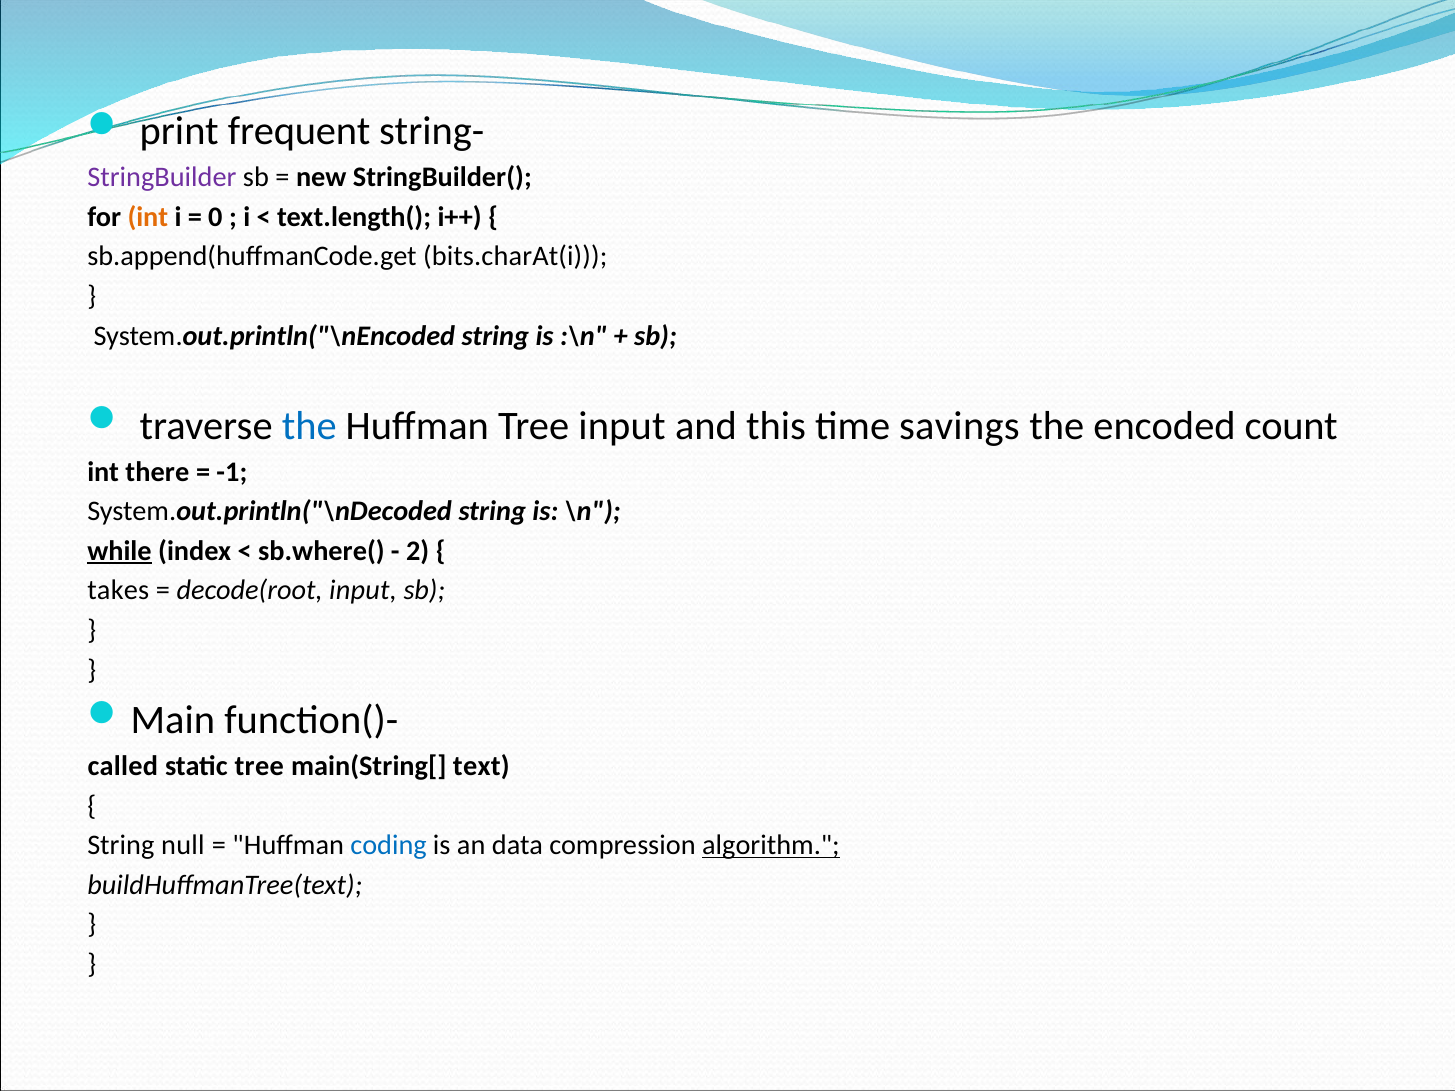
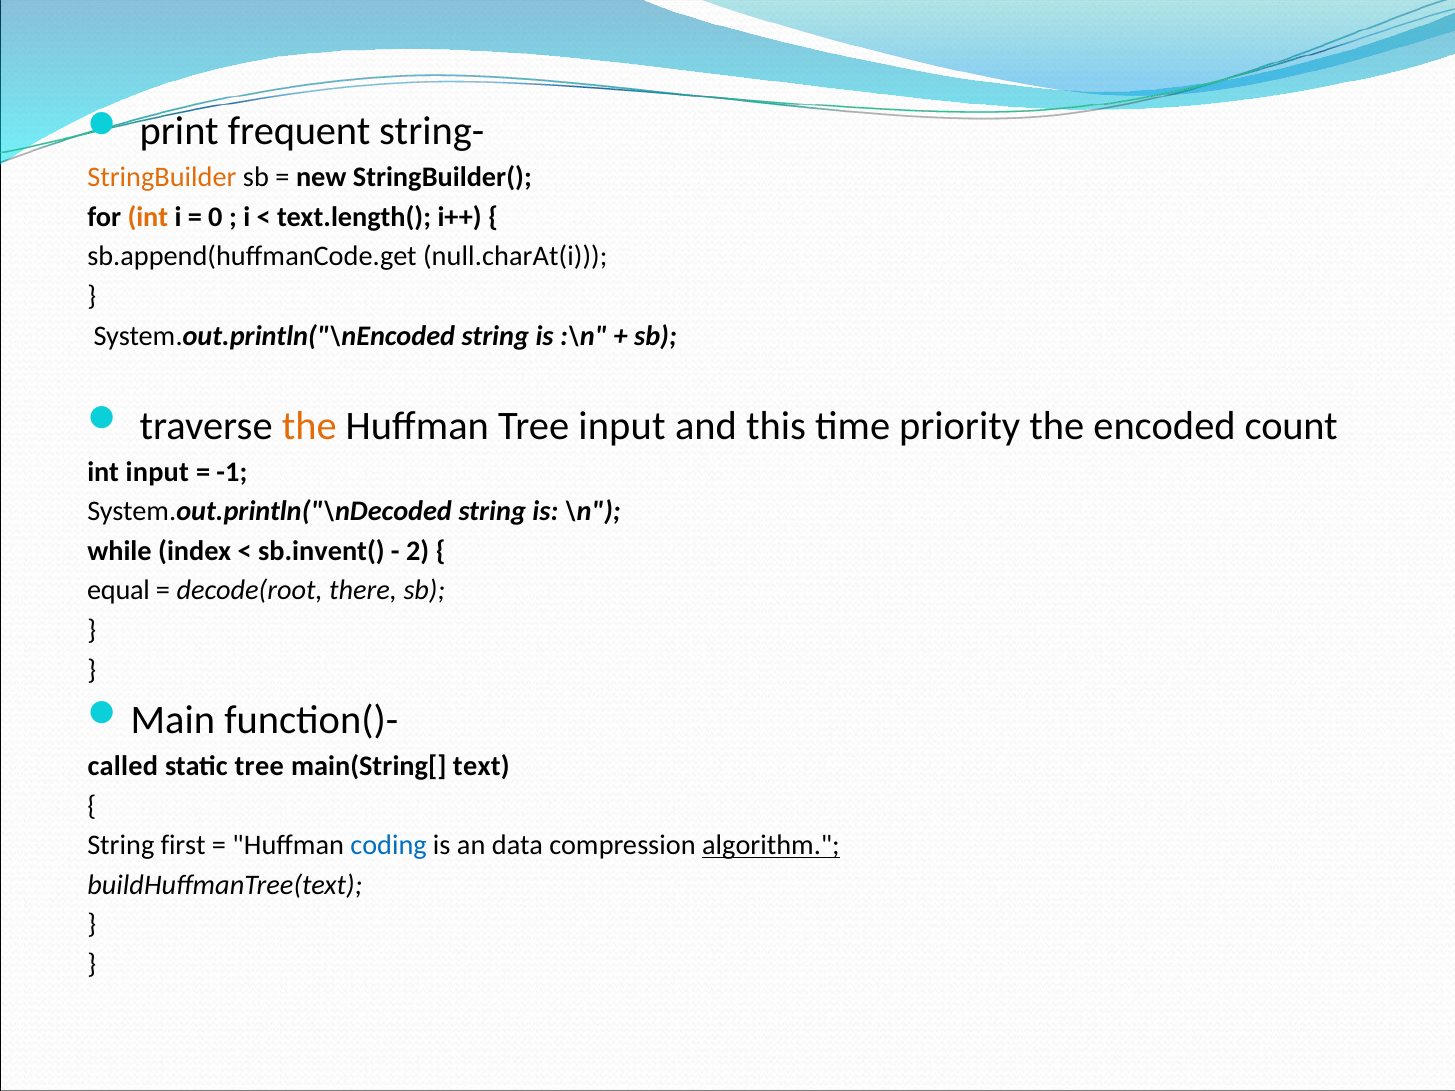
StringBuilder colour: purple -> orange (162, 177)
bits.charAt(i: bits.charAt(i -> null.charAt(i (515, 257)
the colour: blue -> orange (309, 426)
savings: savings -> priority (960, 426)
int there: there -> input (157, 472)
while underline: present -> none (119, 551)
sb.where(: sb.where( -> sb.invent( (321, 551)
takes: takes -> equal (119, 591)
decode(root input: input -> there (363, 591)
null: null -> first (183, 846)
